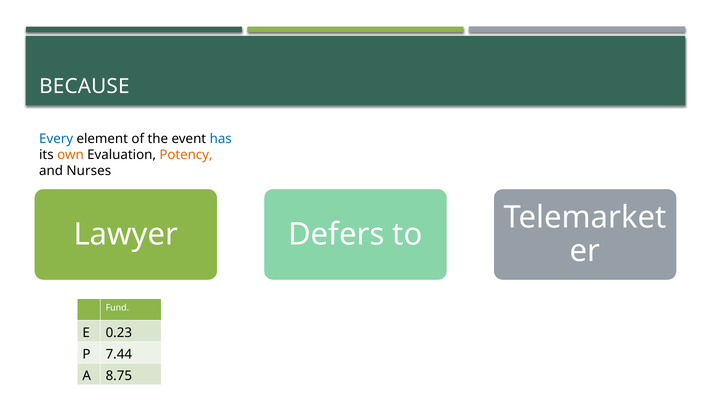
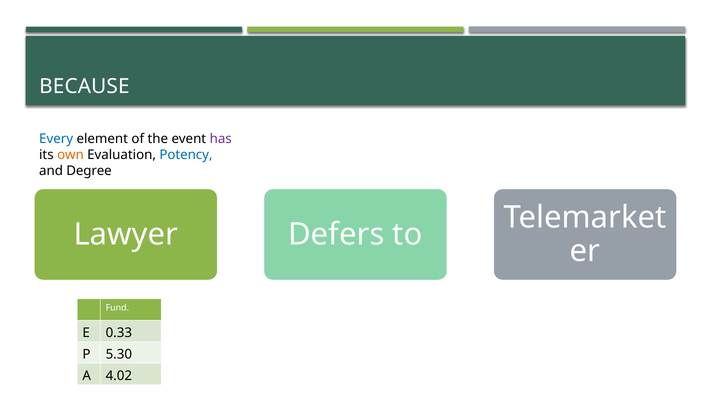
has colour: blue -> purple (221, 139)
Potency colour: orange -> blue (186, 155)
Nurses: Nurses -> Degree (89, 171)
0.23: 0.23 -> 0.33 (119, 333)
7.44: 7.44 -> 5.30 (119, 354)
8.75: 8.75 -> 4.02 (119, 376)
